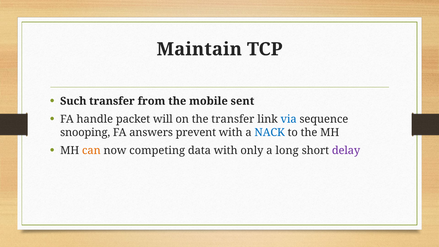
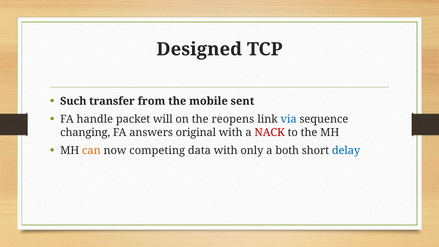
Maintain: Maintain -> Designed (199, 49)
the transfer: transfer -> reopens (233, 119)
snooping: snooping -> changing (85, 132)
prevent: prevent -> original (196, 132)
NACK colour: blue -> red (270, 132)
long: long -> both (287, 150)
delay colour: purple -> blue (346, 150)
